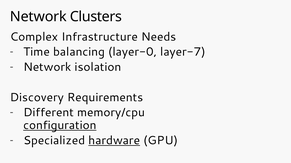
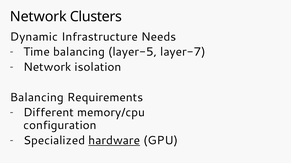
Complex: Complex -> Dynamic (34, 37)
layer-0: layer-0 -> layer-5 (133, 52)
Discovery: Discovery -> Balancing (37, 98)
configuration underline: present -> none (60, 126)
